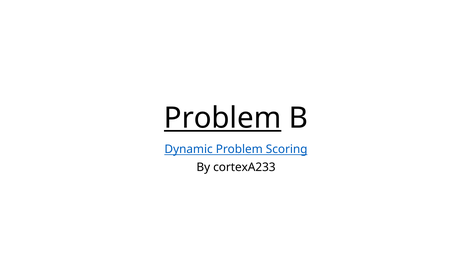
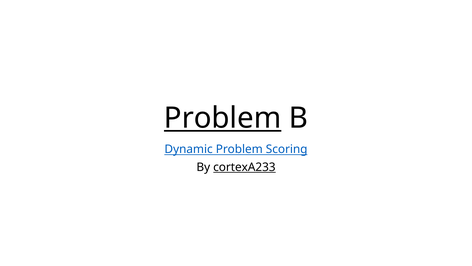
cortexA233 underline: none -> present (244, 167)
